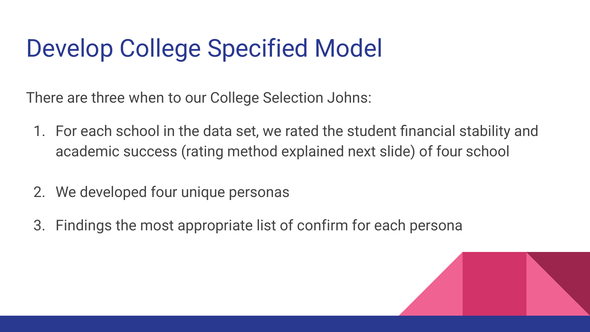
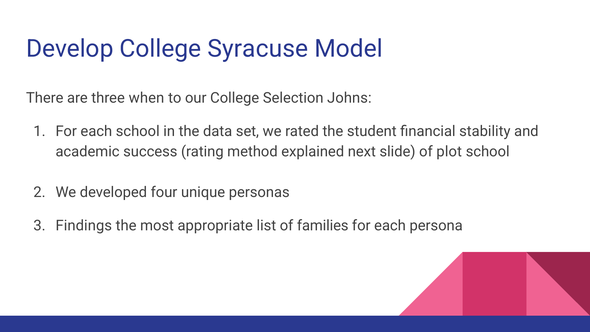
Specified: Specified -> Syracuse (258, 49)
of four: four -> plot (449, 152)
confirm: confirm -> families (323, 226)
